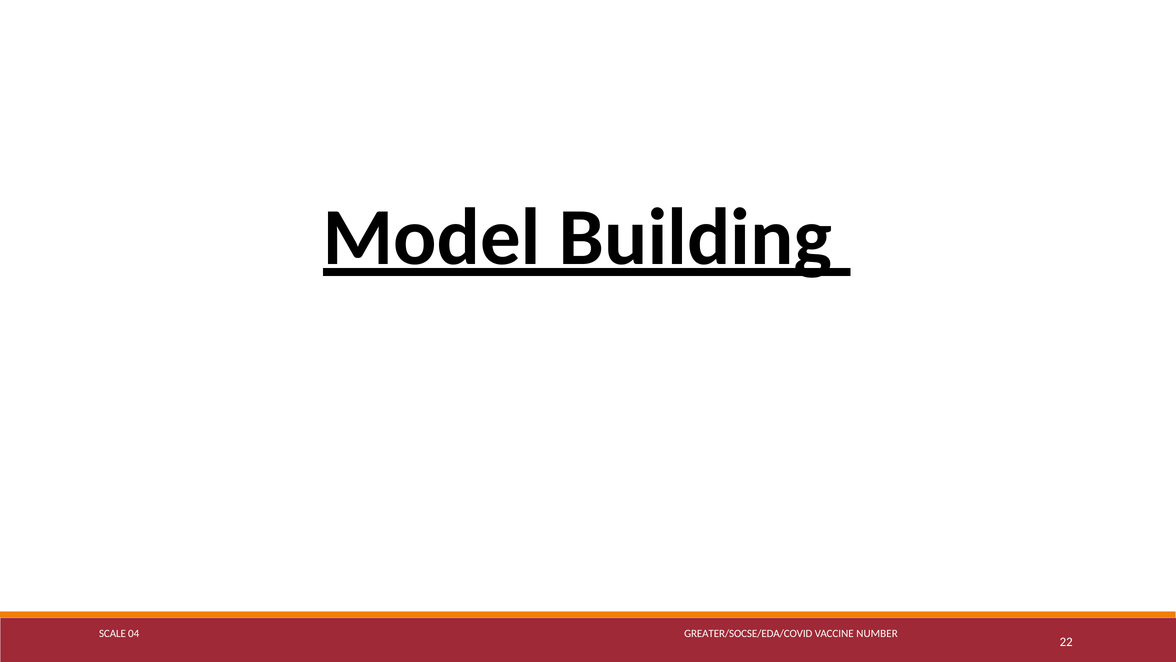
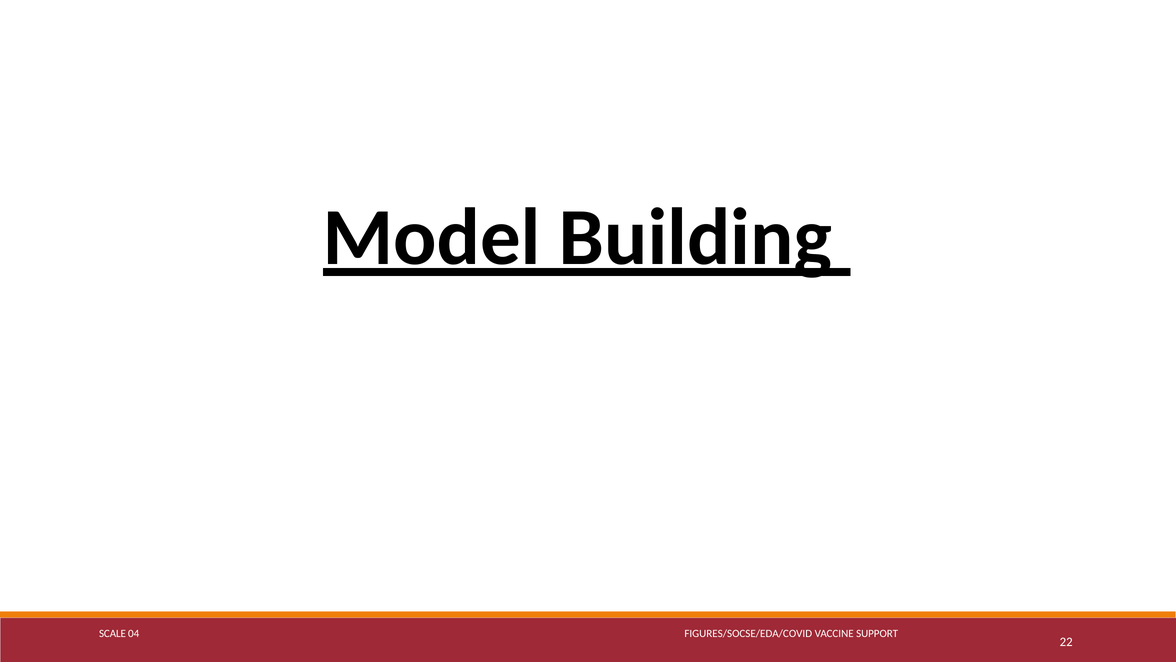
GREATER/SOCSE/EDA/COVID: GREATER/SOCSE/EDA/COVID -> FIGURES/SOCSE/EDA/COVID (748, 633)
NUMBER: NUMBER -> SUPPORT (877, 633)
